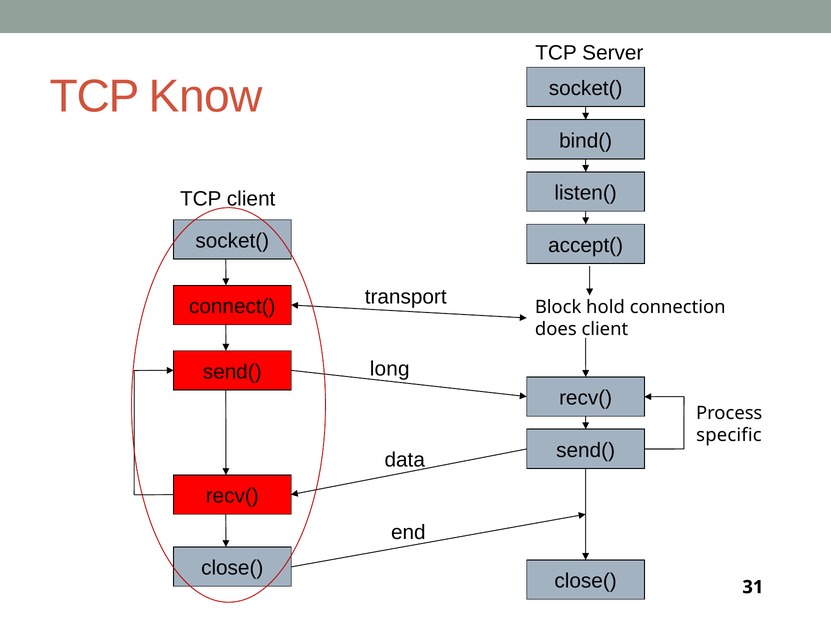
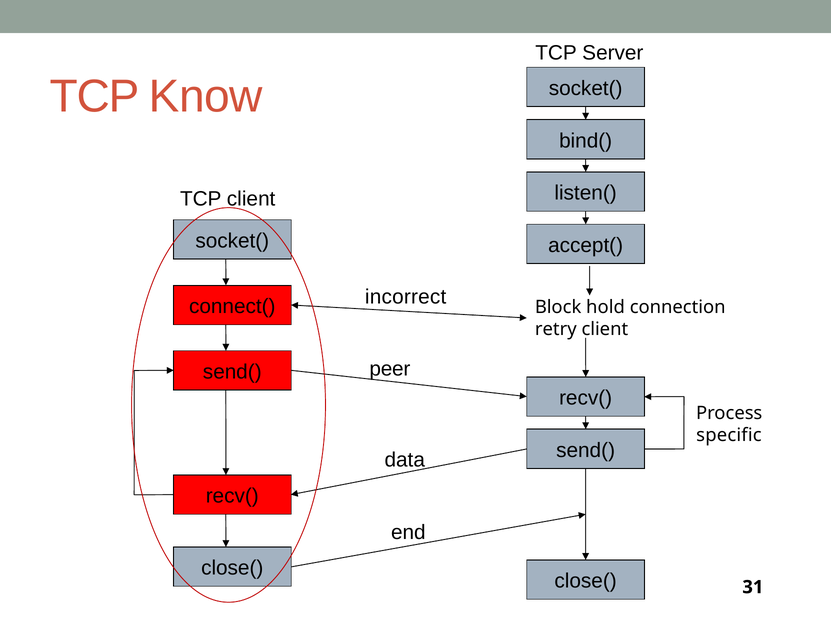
transport: transport -> incorrect (406, 297)
does: does -> retry (556, 329)
long: long -> peer (390, 369)
